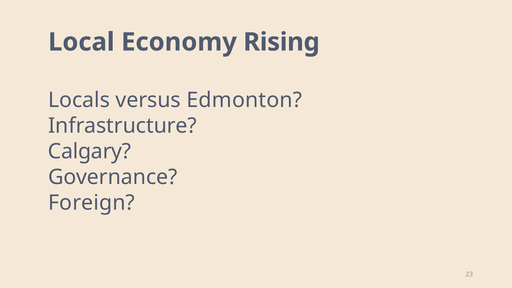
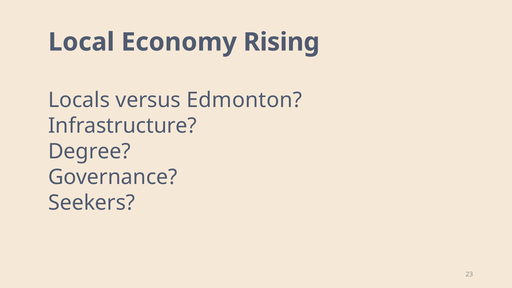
Calgary: Calgary -> Degree (89, 151)
Foreign: Foreign -> Seekers (92, 203)
